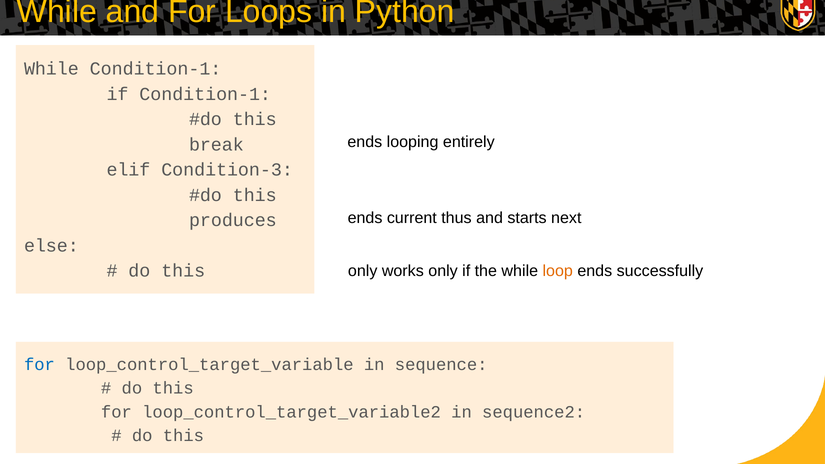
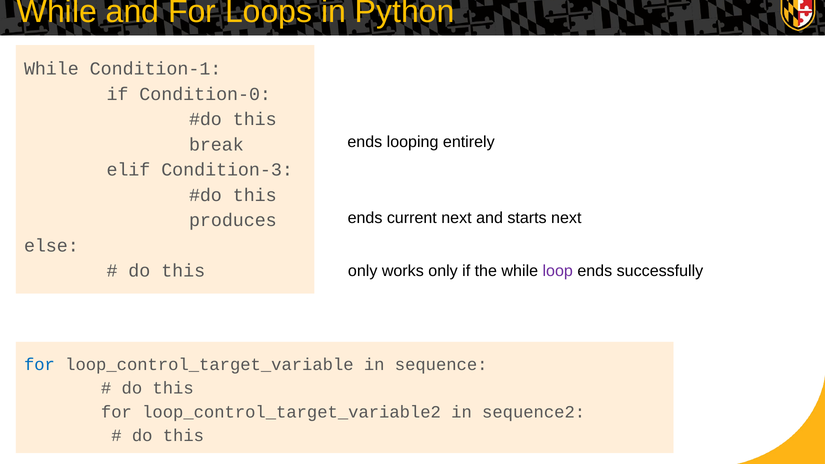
if Condition-1: Condition-1 -> Condition-0 (205, 94)
current thus: thus -> next (456, 218)
loop colour: orange -> purple (558, 271)
